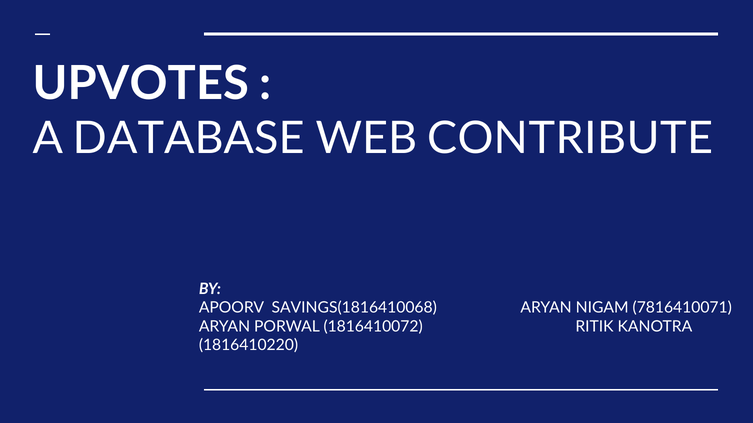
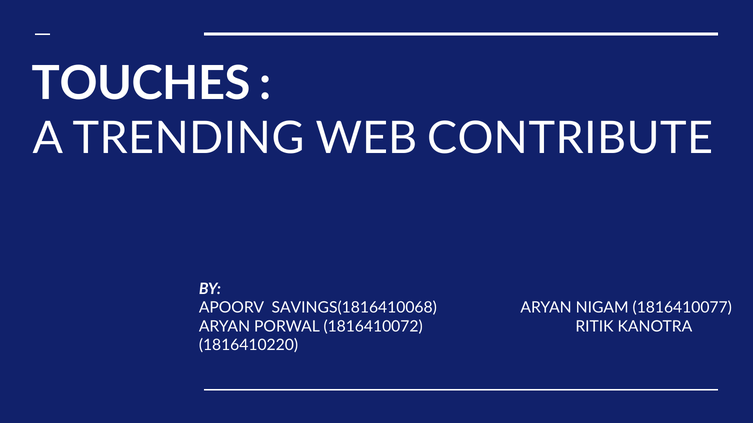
UPVOTES: UPVOTES -> TOUCHES (141, 84)
DATABASE: DATABASE -> TRENDING (189, 139)
7816410071: 7816410071 -> 1816410077 (682, 308)
